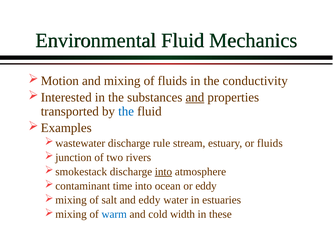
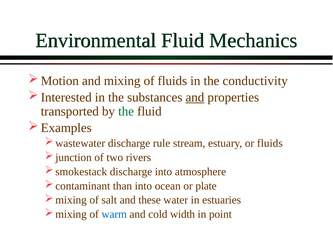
the colour: blue -> green (126, 111)
into underline: present -> none (163, 171)
time: time -> than (122, 186)
or eddy: eddy -> plate (206, 186)
and eddy: eddy -> these (150, 200)
these: these -> point (220, 214)
